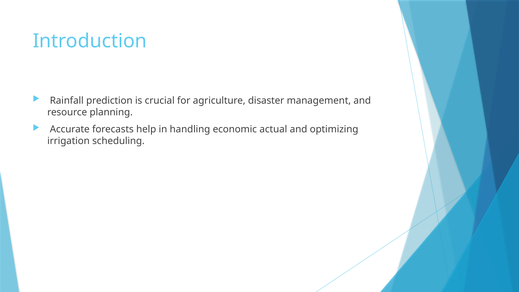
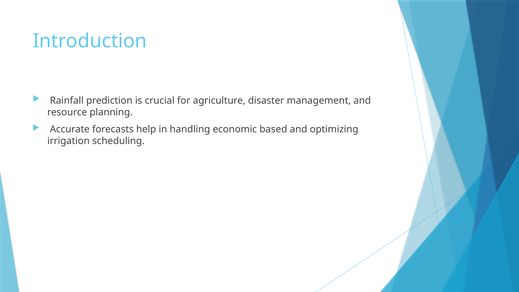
actual: actual -> based (273, 129)
